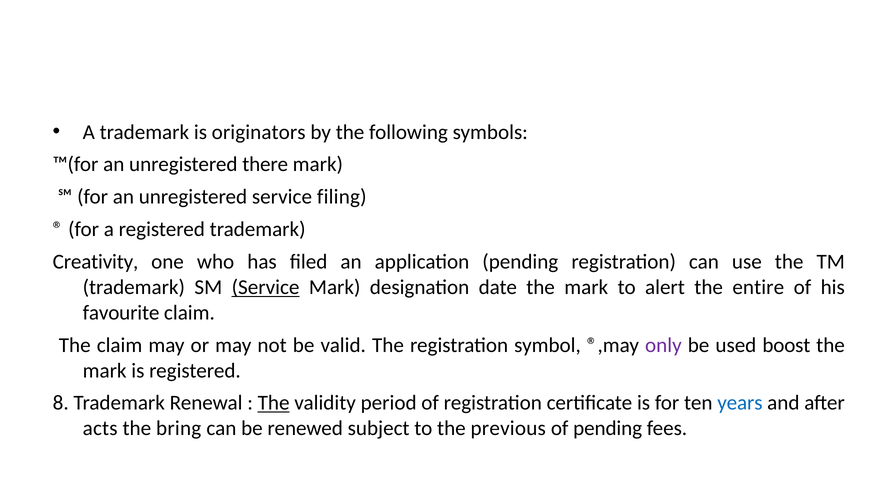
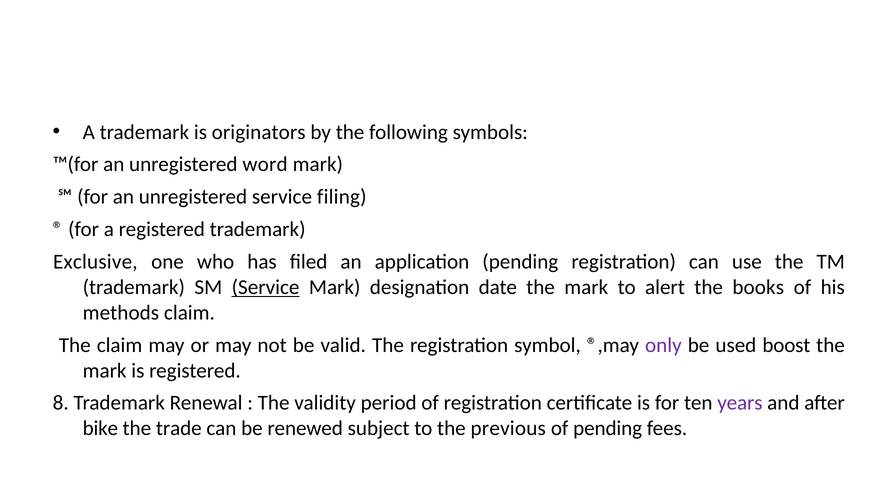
there: there -> word (265, 164)
Creativity: Creativity -> Exclusive (95, 262)
entire: entire -> books (758, 287)
favourite: favourite -> methods (121, 312)
The underline: present -> none (274, 403)
years colour: blue -> purple (740, 403)
acts: acts -> bike (100, 428)
bring: bring -> trade (179, 428)
